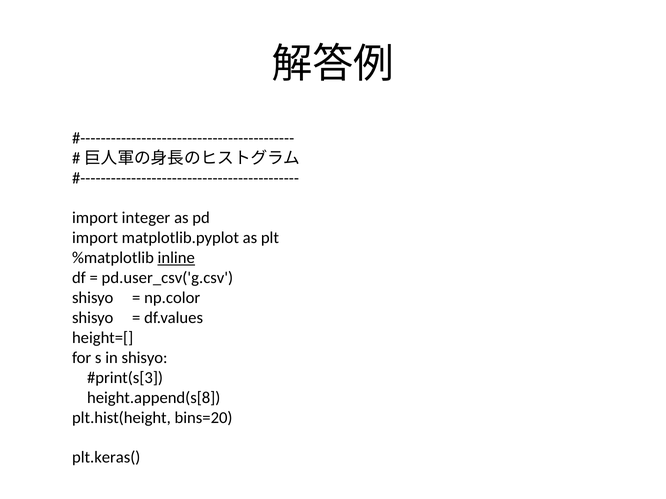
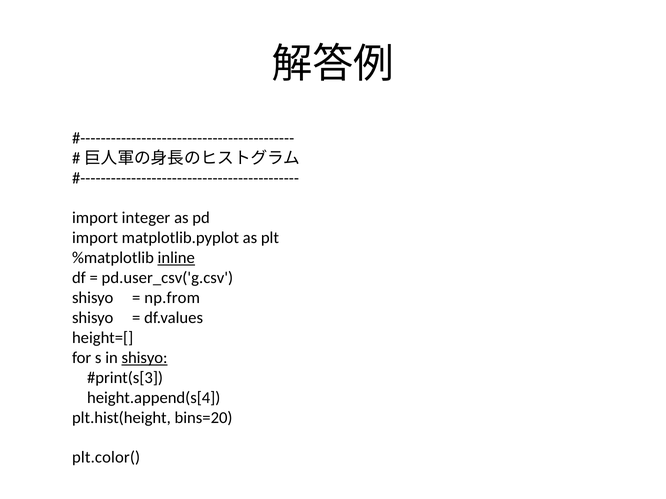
np.color: np.color -> np.from (172, 298)
shisyo underline: none -> present (145, 358)
height.append(s[8: height.append(s[8 -> height.append(s[4 (154, 398)
plt.keras(: plt.keras( -> plt.color( (106, 458)
